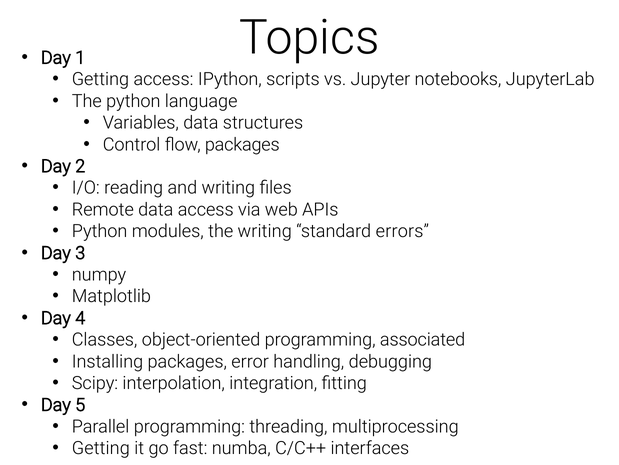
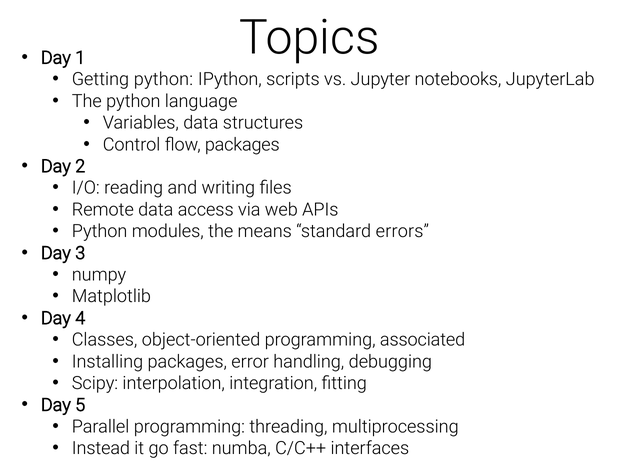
Getting access: access -> python (163, 79)
the writing: writing -> means (265, 231)
Getting: Getting -> Instead (101, 448)
